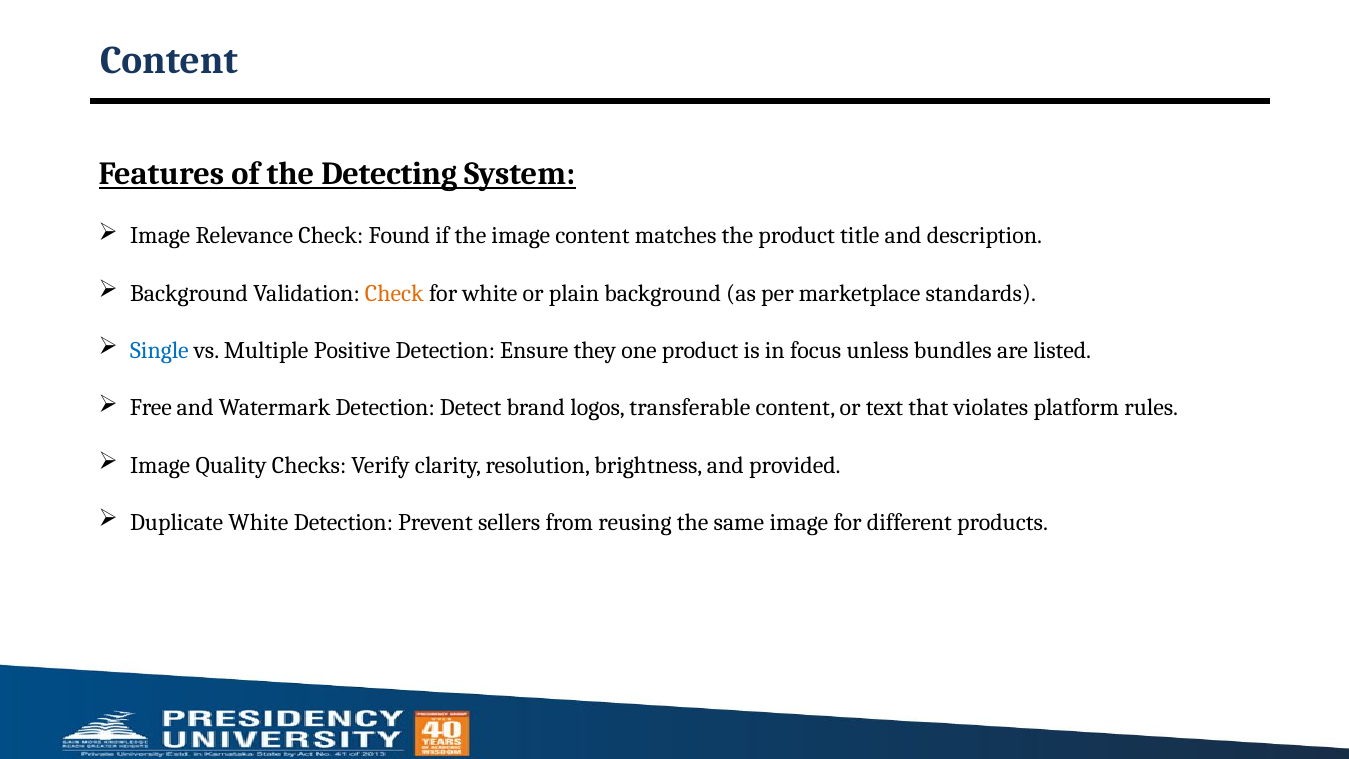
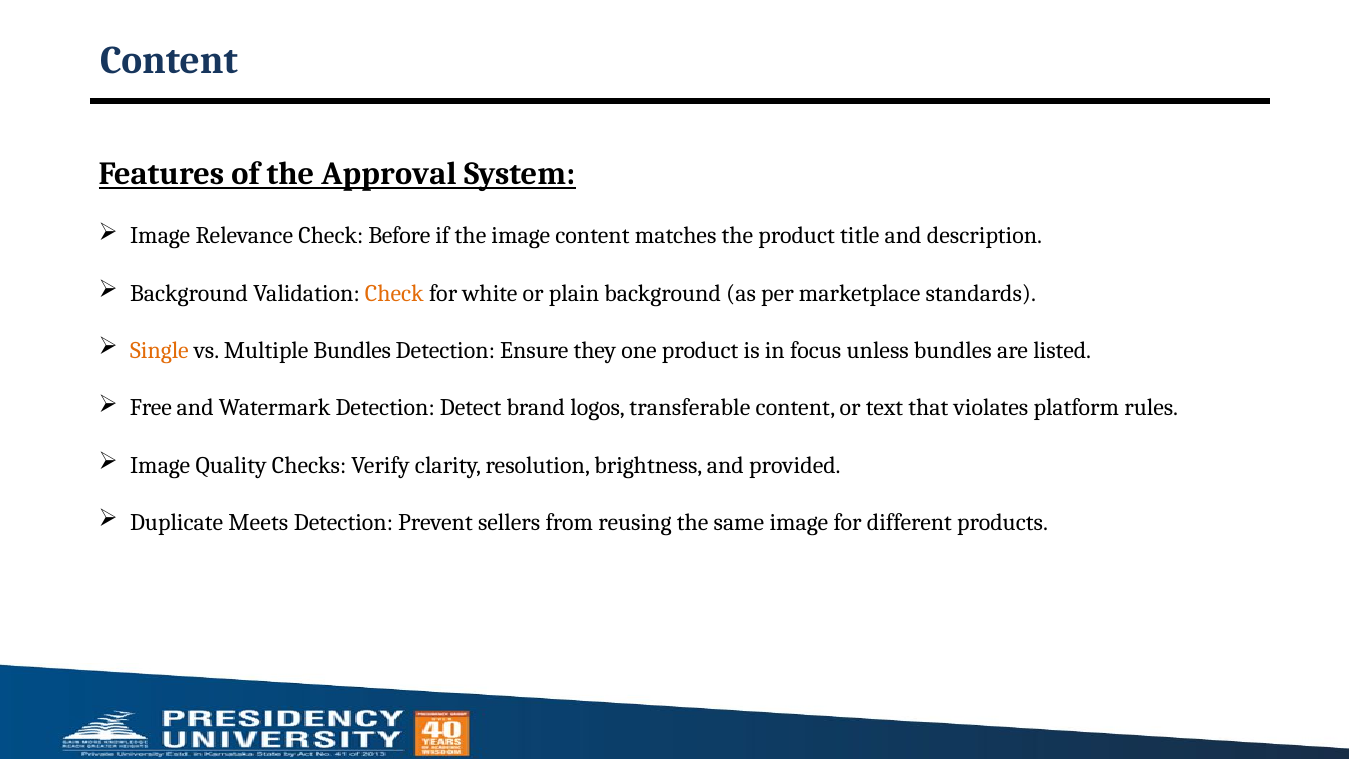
Detecting: Detecting -> Approval (389, 174)
Found: Found -> Before (399, 236)
Single colour: blue -> orange (159, 351)
Multiple Positive: Positive -> Bundles (352, 351)
Duplicate White: White -> Meets (258, 523)
